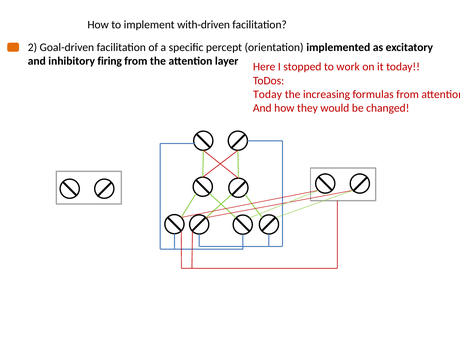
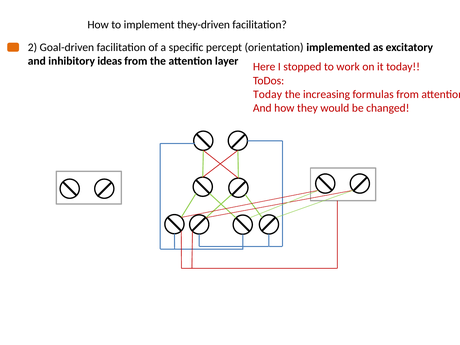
with-driven: with-driven -> they-driven (204, 25)
firing: firing -> ideas (110, 61)
